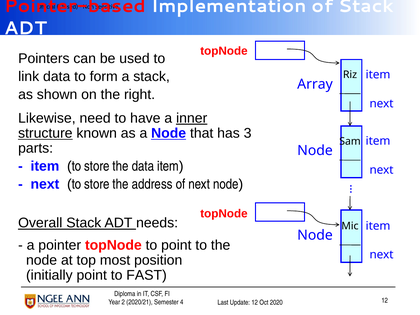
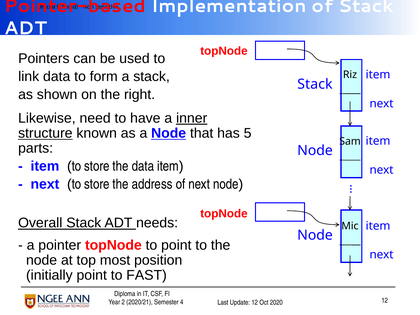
Array: Array -> Stack (315, 84)
3: 3 -> 5 (248, 133)
